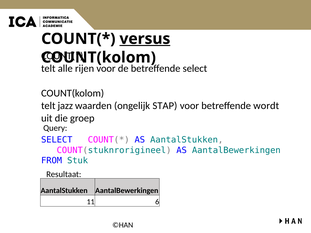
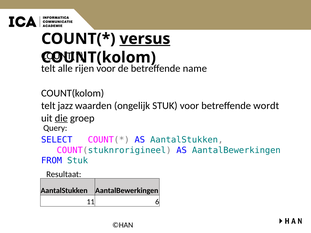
betreffende select: select -> name (195, 68)
ongelijk STAP: STAP -> STUK (165, 106)
die underline: none -> present (61, 118)
